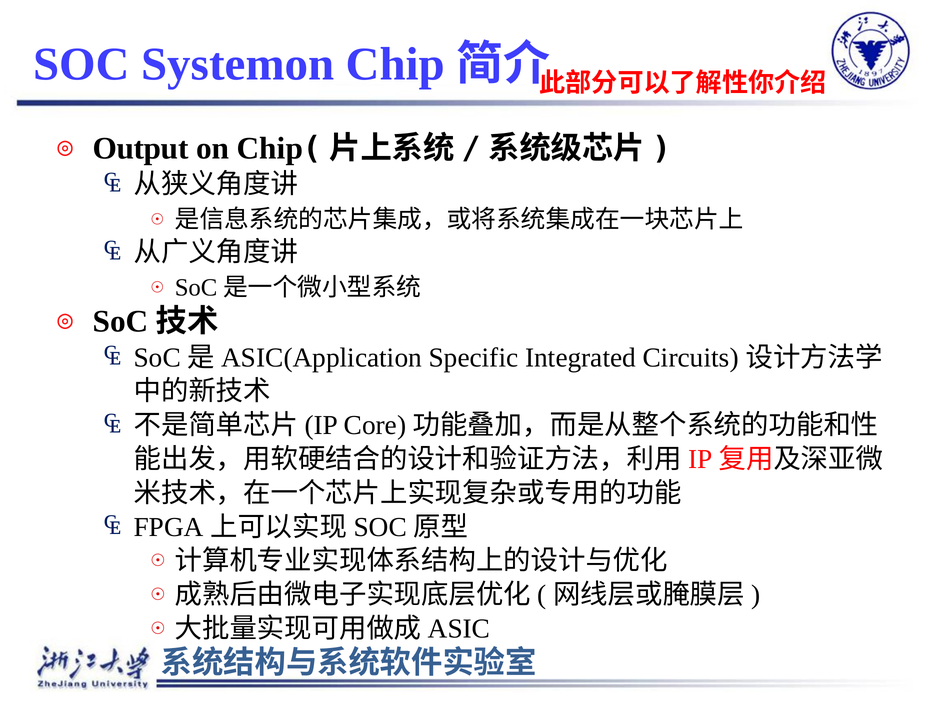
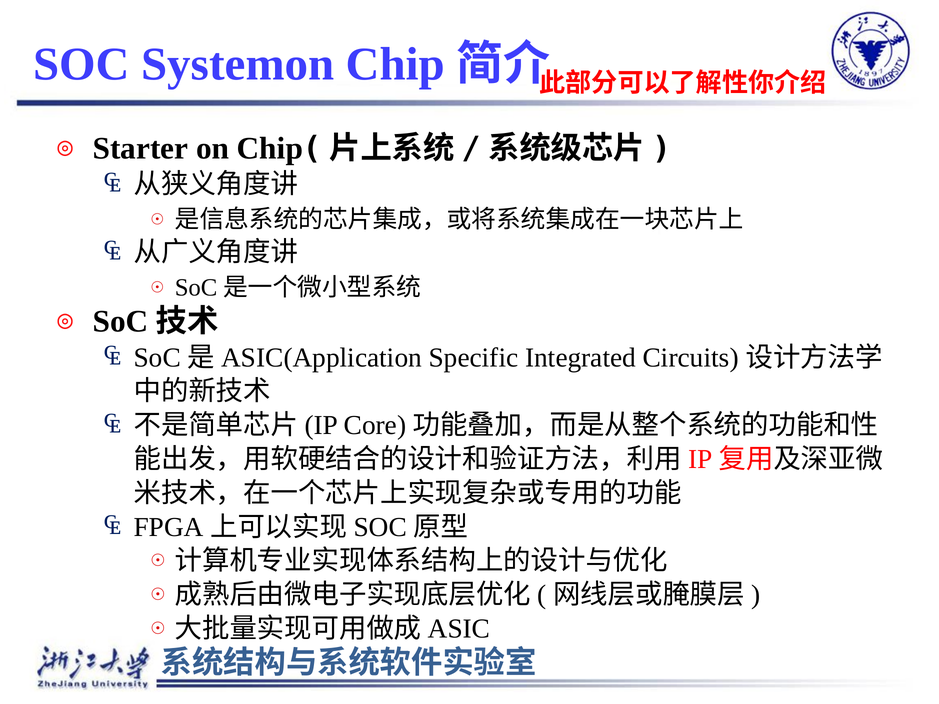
Output: Output -> Starter (140, 149)
